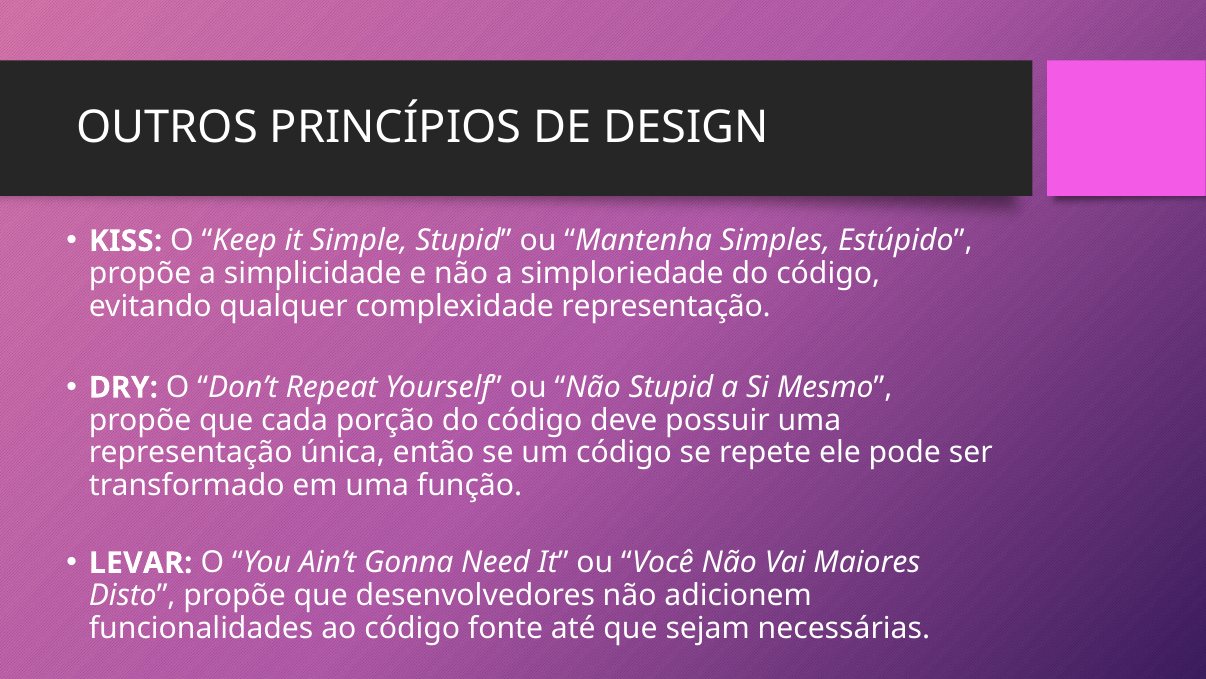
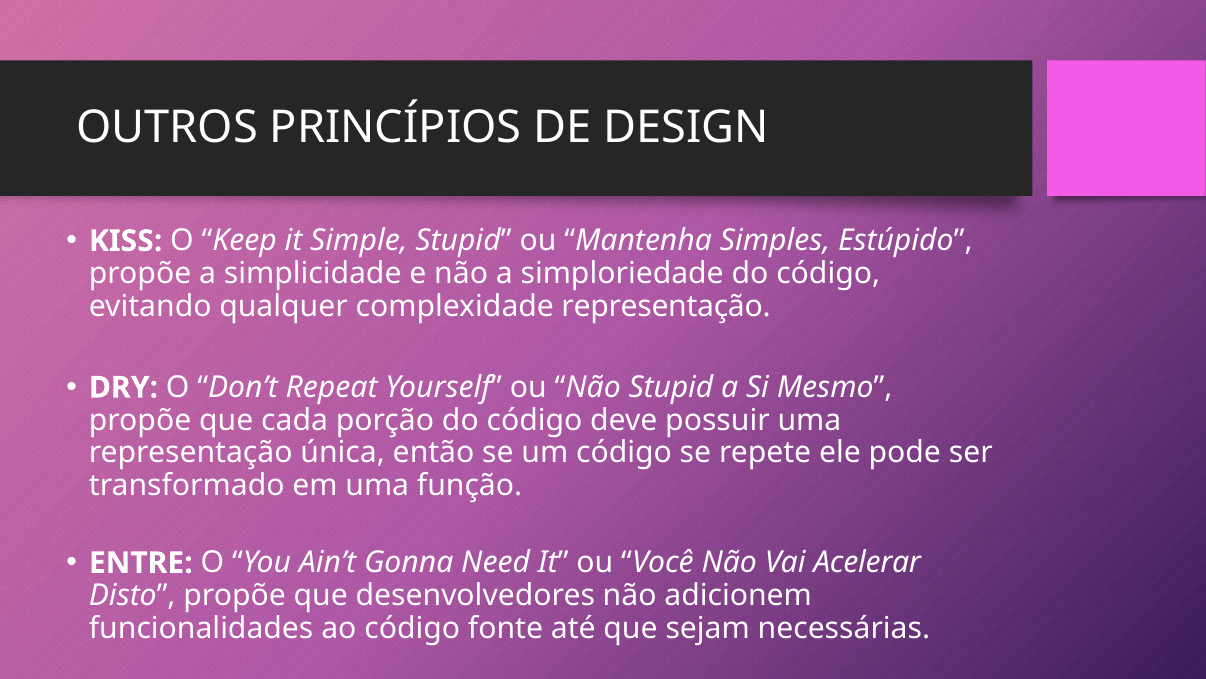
LEVAR: LEVAR -> ENTRE (141, 563)
Maiores: Maiores -> Acelerar (867, 563)
